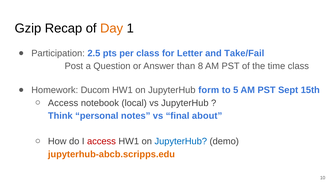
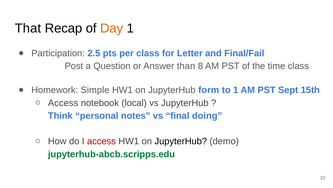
Gzip: Gzip -> That (28, 28)
Take/Fail: Take/Fail -> Final/Fail (244, 53)
Ducom: Ducom -> Simple (95, 90)
to 5: 5 -> 1 (236, 90)
about: about -> doing (207, 115)
JupyterHub colour: blue -> black (181, 141)
jupyterhub-abcb.scripps.edu colour: orange -> green (111, 154)
